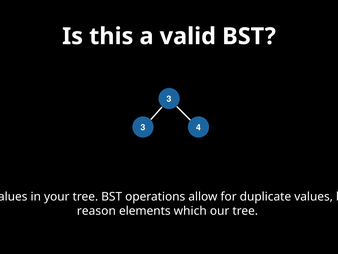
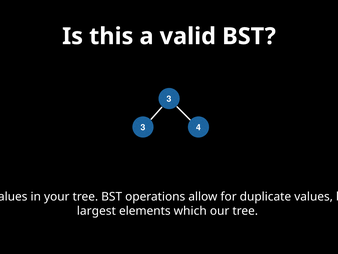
reason: reason -> largest (96, 211)
